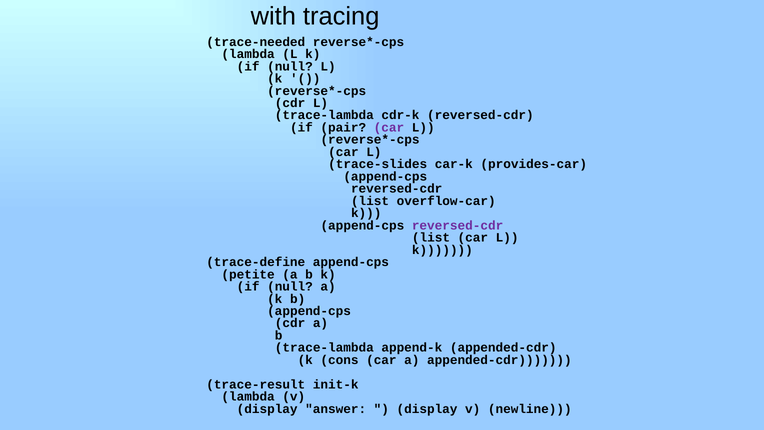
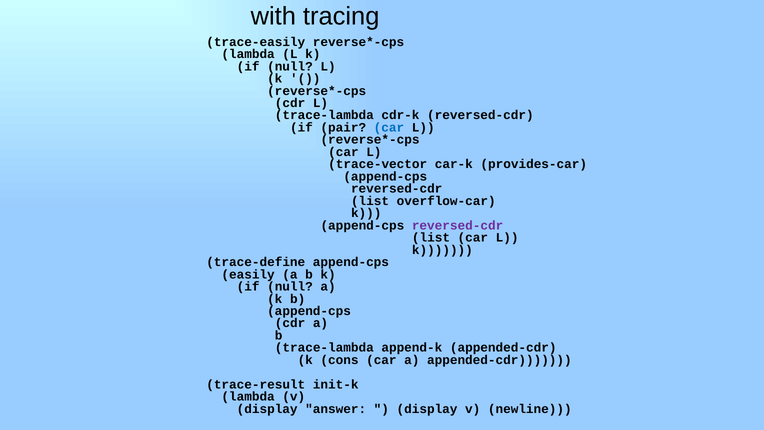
trace-needed: trace-needed -> trace-easily (256, 42)
car colour: purple -> blue (389, 127)
trace-slides: trace-slides -> trace-vector (378, 164)
petite: petite -> easily (248, 274)
